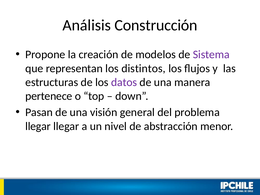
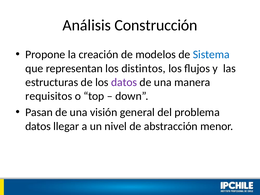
Sistema colour: purple -> blue (211, 55)
pertenece: pertenece -> requisitos (49, 96)
llegar: llegar -> datos (38, 126)
